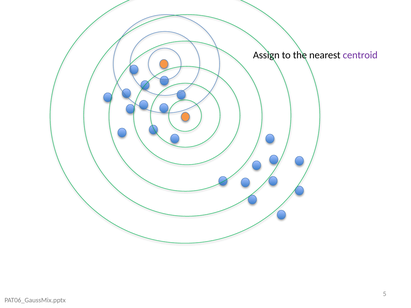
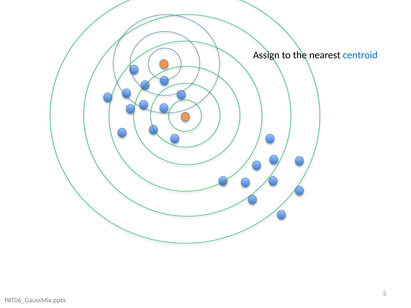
centroid colour: purple -> blue (360, 55)
